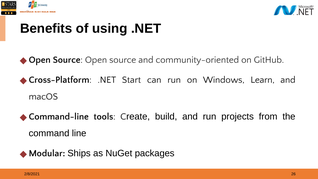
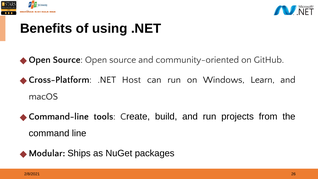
Start: Start -> Host (131, 80)
